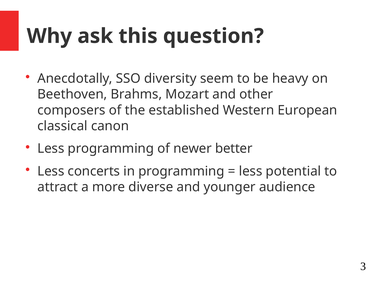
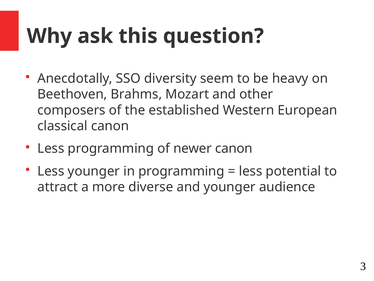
newer better: better -> canon (234, 148)
Less concerts: concerts -> younger (94, 171)
